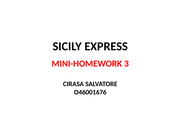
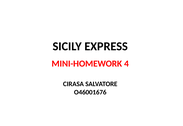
3: 3 -> 4 (126, 64)
